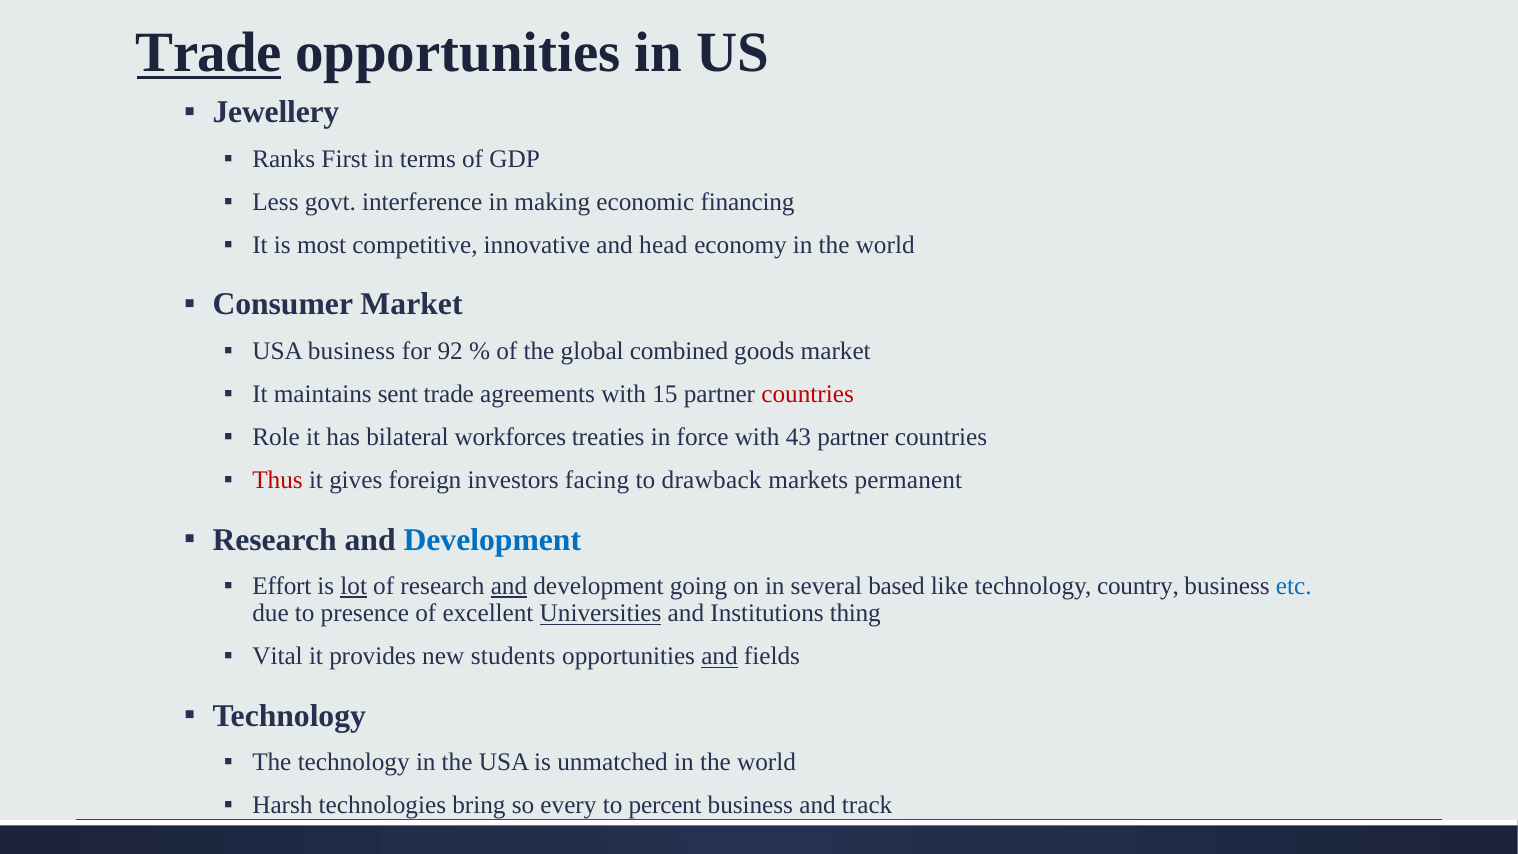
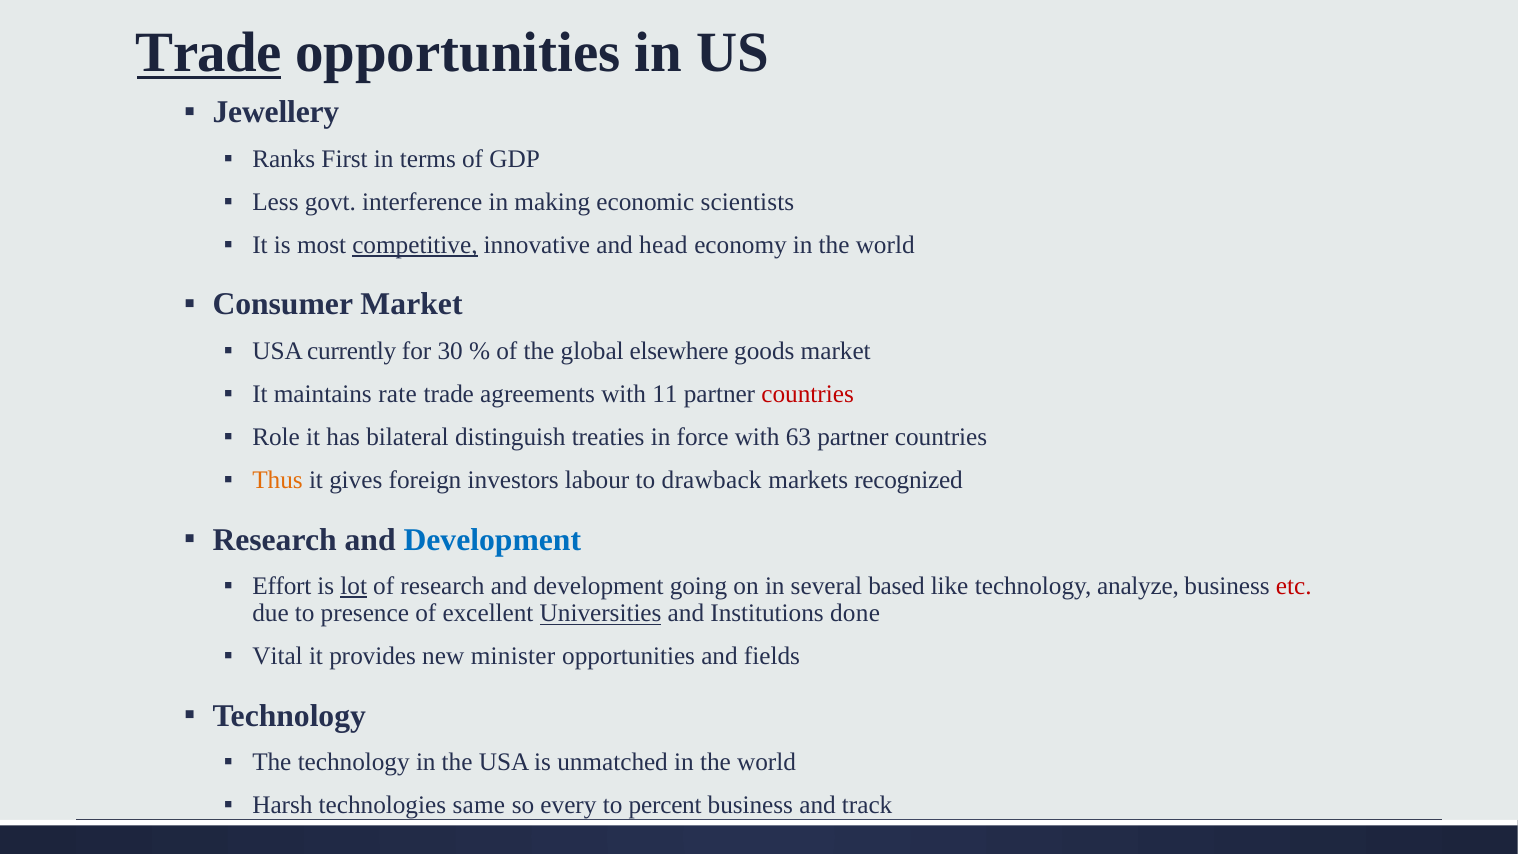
financing: financing -> scientists (747, 202)
competitive underline: none -> present (415, 245)
USA business: business -> currently (352, 351)
92: 92 -> 30 (450, 351)
combined: combined -> elsewhere (679, 351)
sent: sent -> rate (398, 394)
15: 15 -> 11 (665, 394)
workforces: workforces -> distinguish (510, 437)
43: 43 -> 63 (798, 437)
Thus colour: red -> orange (278, 480)
facing: facing -> labour (597, 480)
permanent: permanent -> recognized (909, 480)
and underline: present -> none (509, 586)
country: country -> analyze (1138, 586)
etc colour: blue -> red (1294, 586)
thing: thing -> done (855, 613)
students: students -> minister (513, 657)
and underline: present -> none (720, 657)
bring: bring -> same (479, 805)
